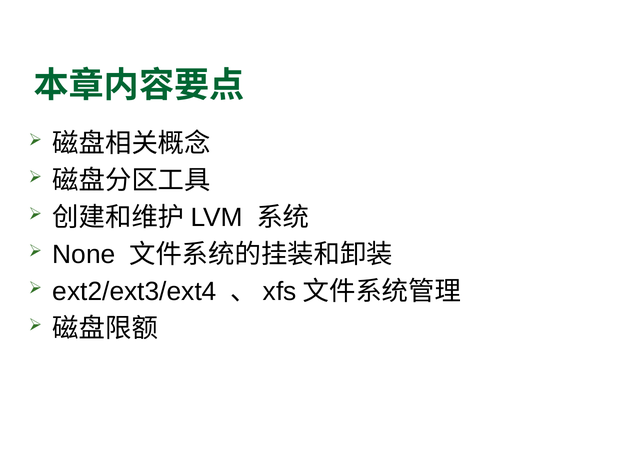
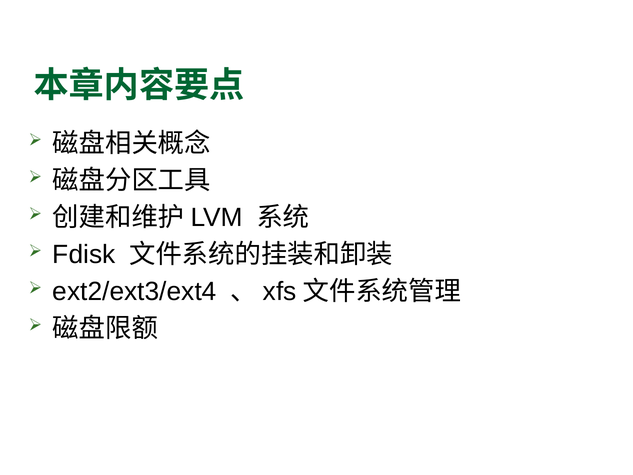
None: None -> Fdisk (84, 254)
